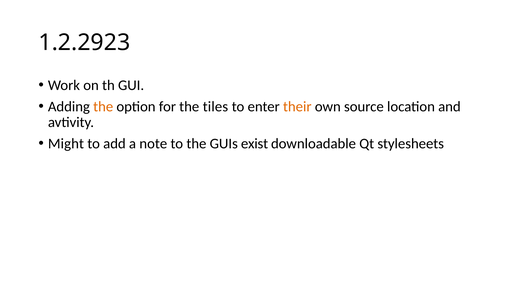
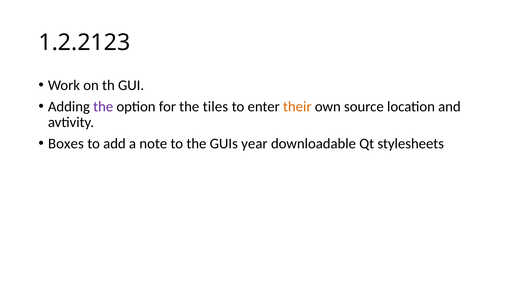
1.2.2923: 1.2.2923 -> 1.2.2123 (84, 42)
the colour: orange -> purple (103, 107)
Might: Might -> Boxes (66, 144)
exist: exist -> year (254, 144)
